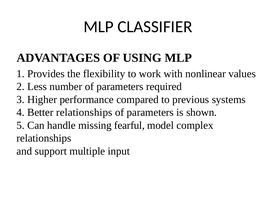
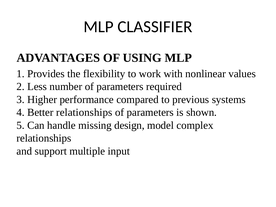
fearful: fearful -> design (129, 125)
